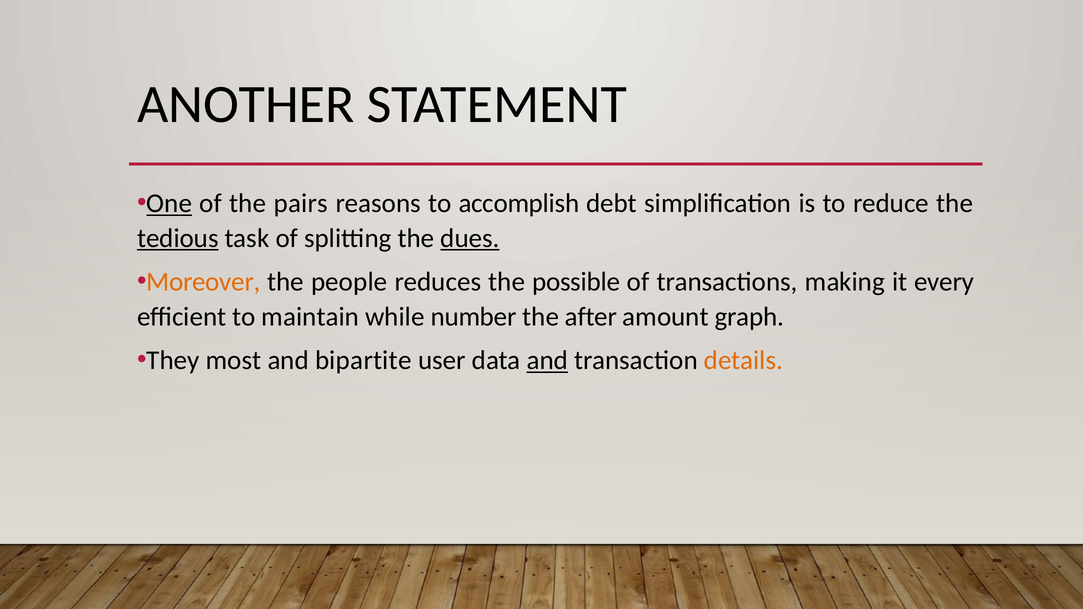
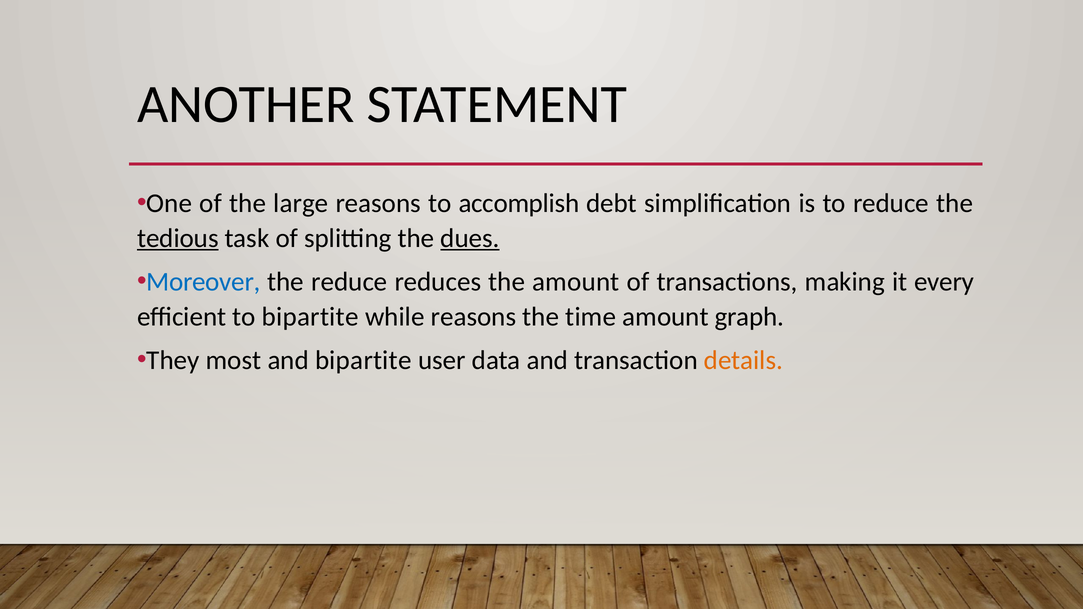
One underline: present -> none (169, 204)
pairs: pairs -> large (301, 204)
Moreover colour: orange -> blue (203, 282)
the people: people -> reduce (349, 282)
the possible: possible -> amount (576, 282)
to maintain: maintain -> bipartite (310, 317)
while number: number -> reasons (473, 317)
after: after -> time (591, 317)
and underline: present -> none (547, 361)
